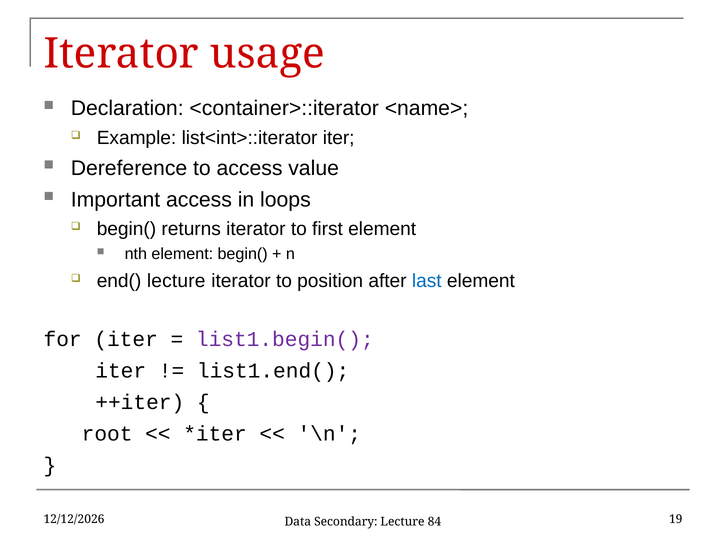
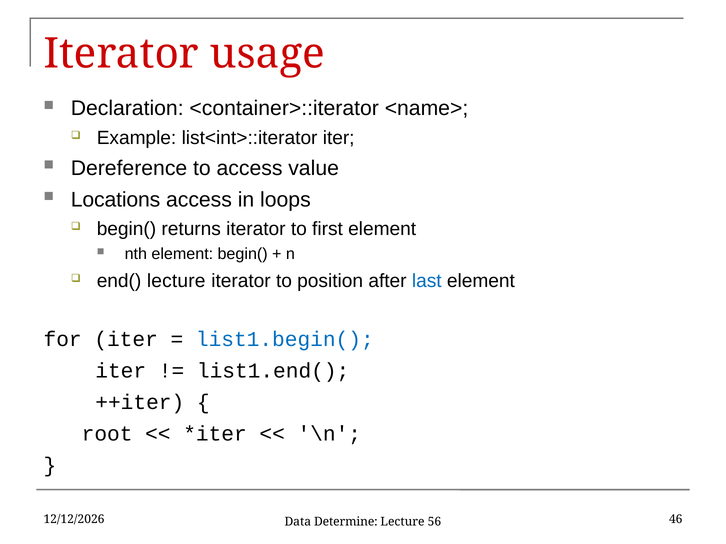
Important: Important -> Locations (116, 200)
list1.begin( colour: purple -> blue (285, 340)
19: 19 -> 46 (676, 520)
Secondary: Secondary -> Determine (346, 522)
84: 84 -> 56 (434, 522)
